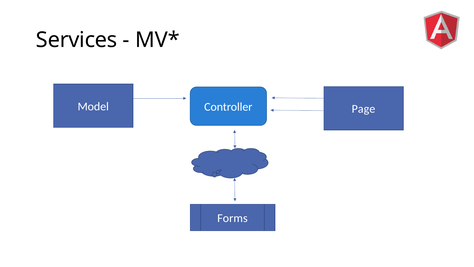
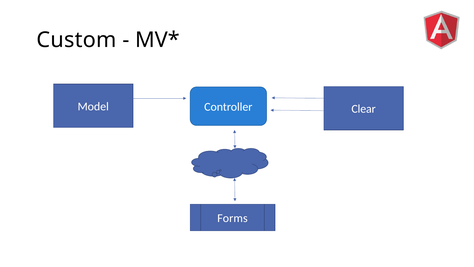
Services: Services -> Custom (76, 40)
Page: Page -> Clear (364, 109)
